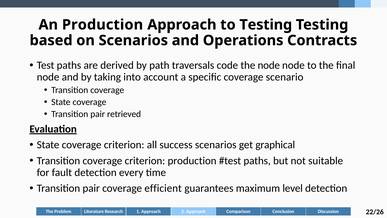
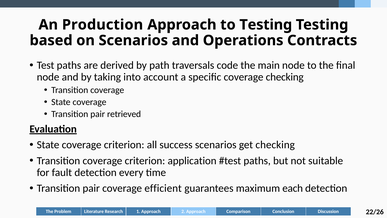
the node: node -> main (269, 65)
coverage scenario: scenario -> checking (285, 77)
get graphical: graphical -> checking (275, 145)
criterion production: production -> application (192, 160)
level: level -> each (293, 188)
